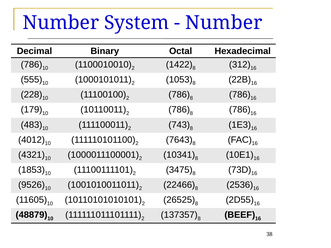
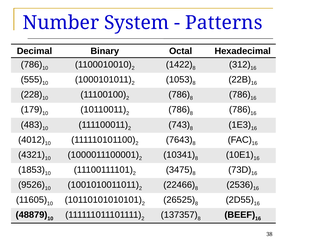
Number: Number -> Patterns (224, 23)
